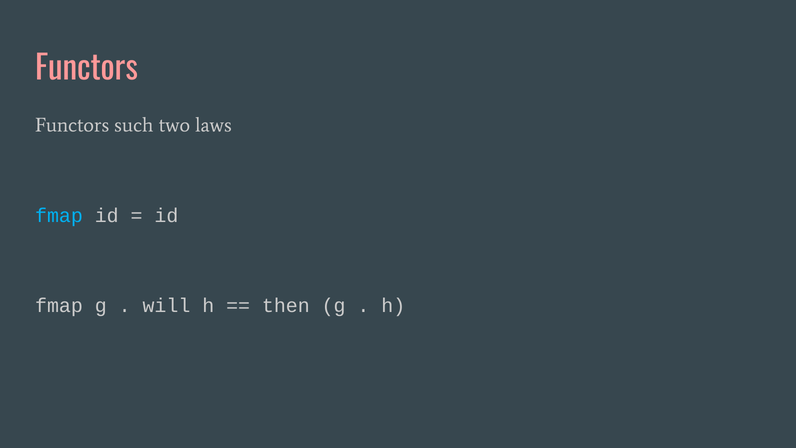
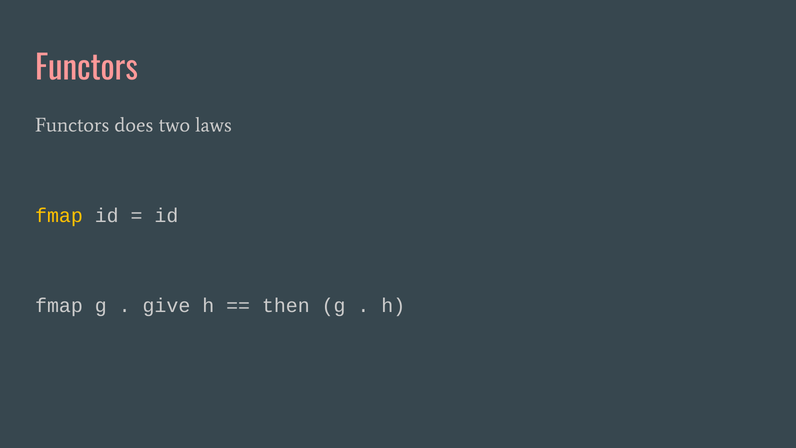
such: such -> does (134, 125)
fmap colour: light blue -> yellow (59, 215)
will: will -> give (166, 306)
